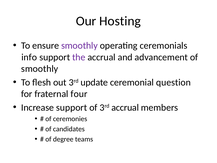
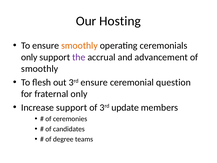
smoothly colour: purple -> orange (79, 46)
info: info -> only (29, 57)
3rd update: update -> ensure (94, 82)
fraternal four: four -> only (79, 94)
3rd accrual: accrual -> update (125, 107)
